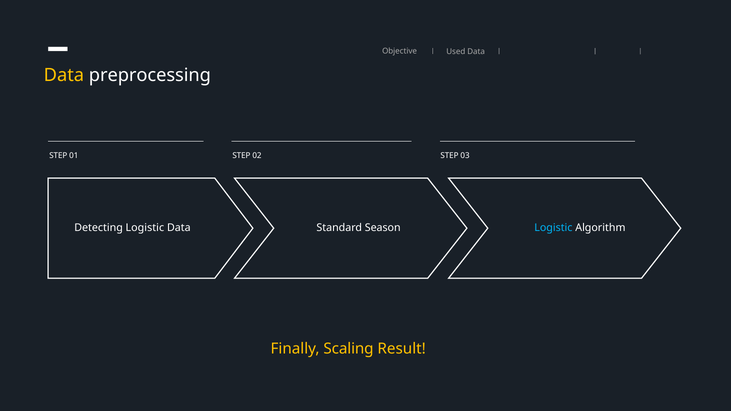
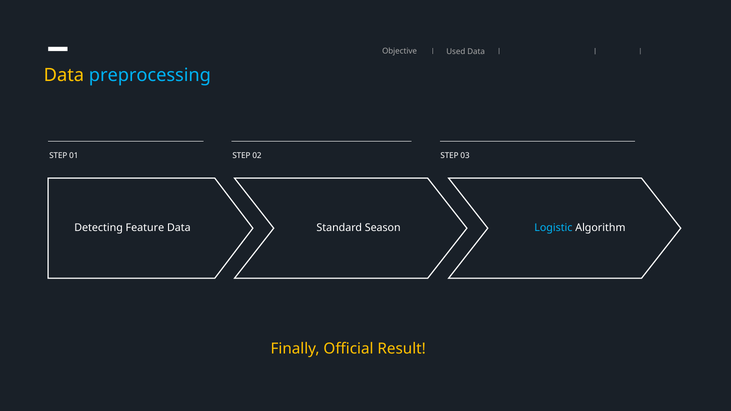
preprocessing colour: white -> light blue (150, 75)
Detecting Logistic: Logistic -> Feature (145, 228)
Scaling: Scaling -> Official (348, 349)
